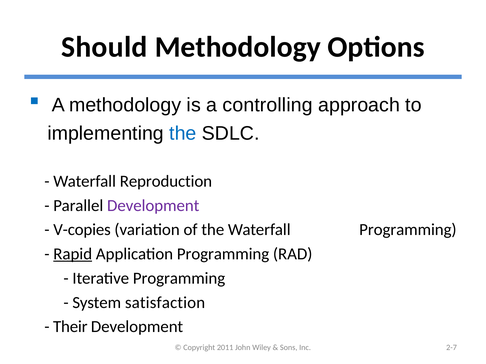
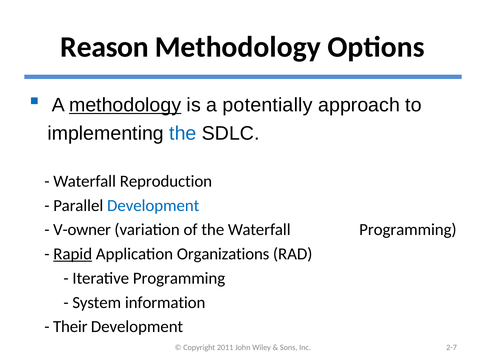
Should: Should -> Reason (105, 47)
methodology underline: none -> present (125, 105)
controlling: controlling -> potentially (268, 105)
Development colour: purple -> blue (153, 206)
V-copies: V-copies -> V-owner (82, 230)
Application Programming: Programming -> Organizations (223, 254)
satisfaction: satisfaction -> information (165, 303)
